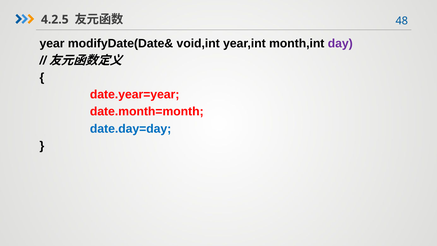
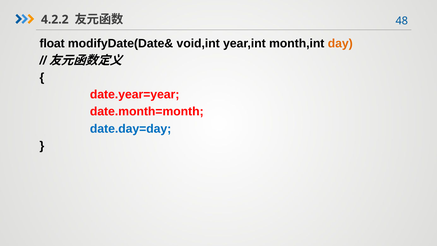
4.2.5: 4.2.5 -> 4.2.2 (55, 19)
year: year -> float (52, 44)
day colour: purple -> orange (340, 44)
